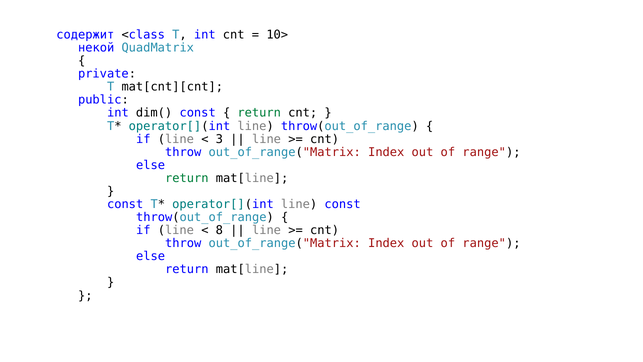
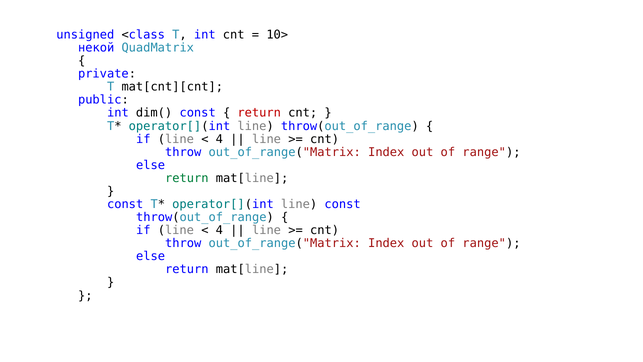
содержит: содержит -> unsigned (85, 35)
return colour: green -> red (259, 113)
3: 3 -> 4 (219, 139)
8: 8 -> 4 (219, 230)
